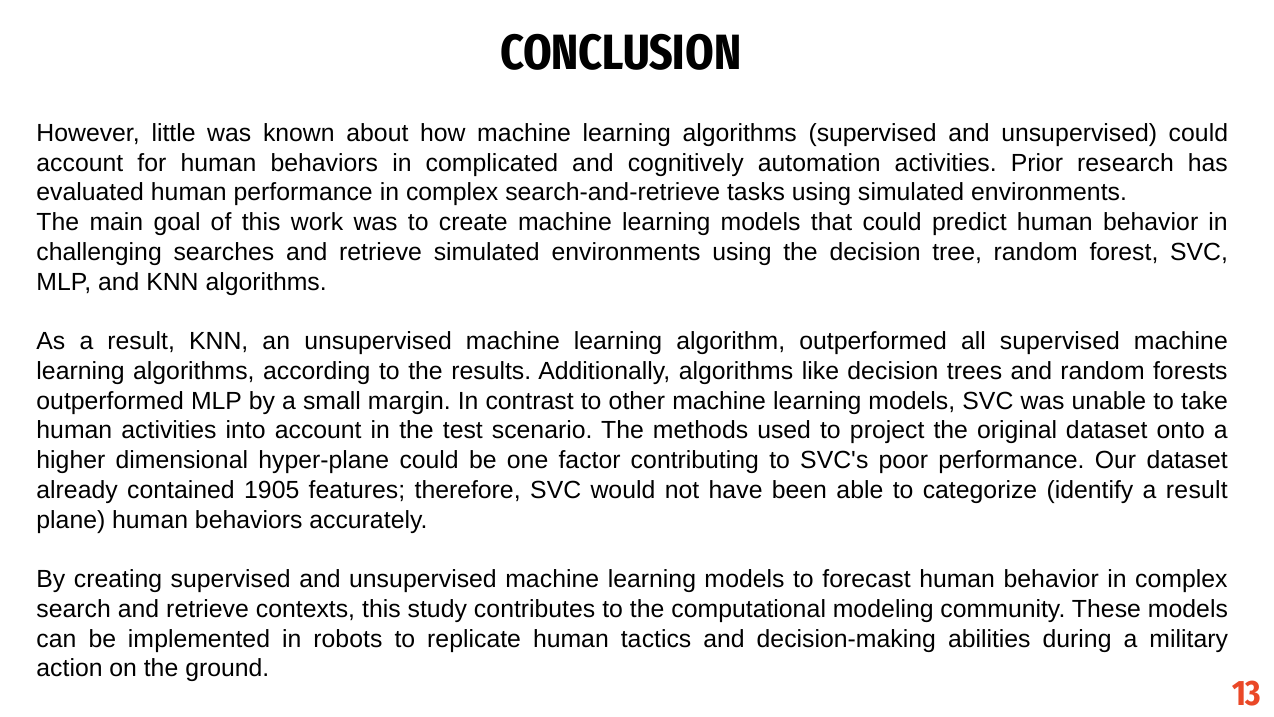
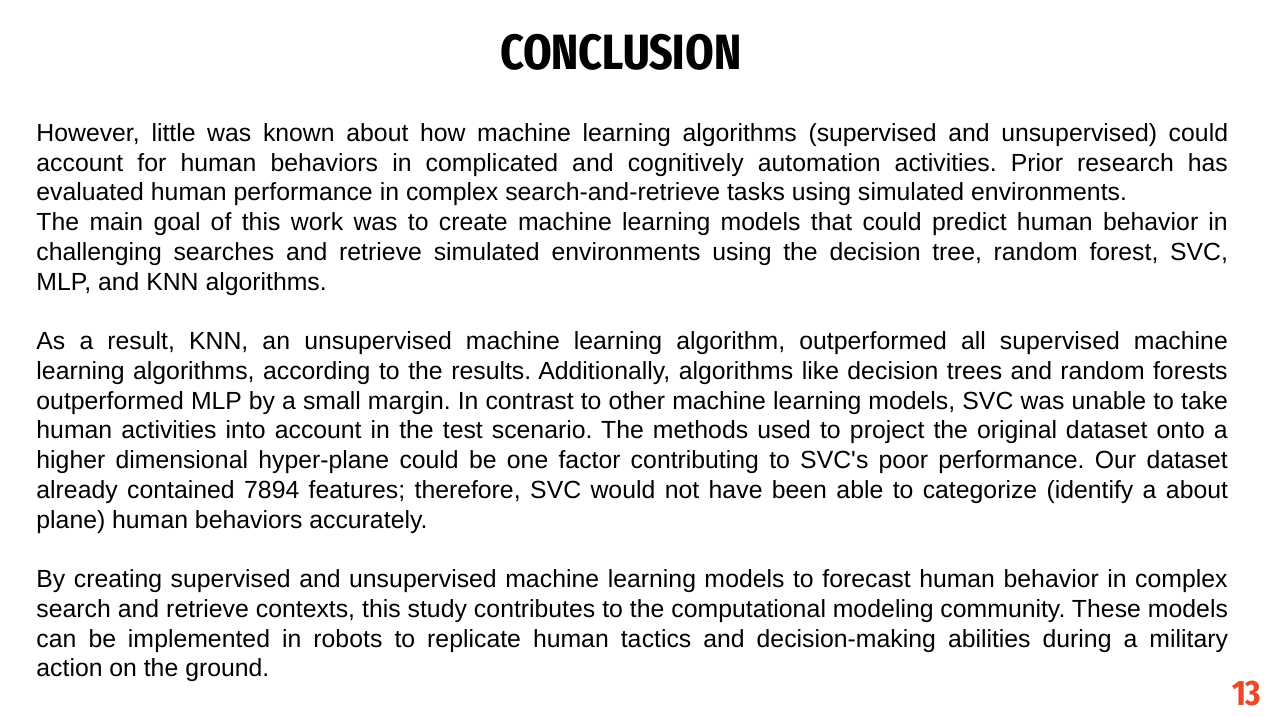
1905: 1905 -> 7894 (272, 490)
identify a result: result -> about (1197, 490)
